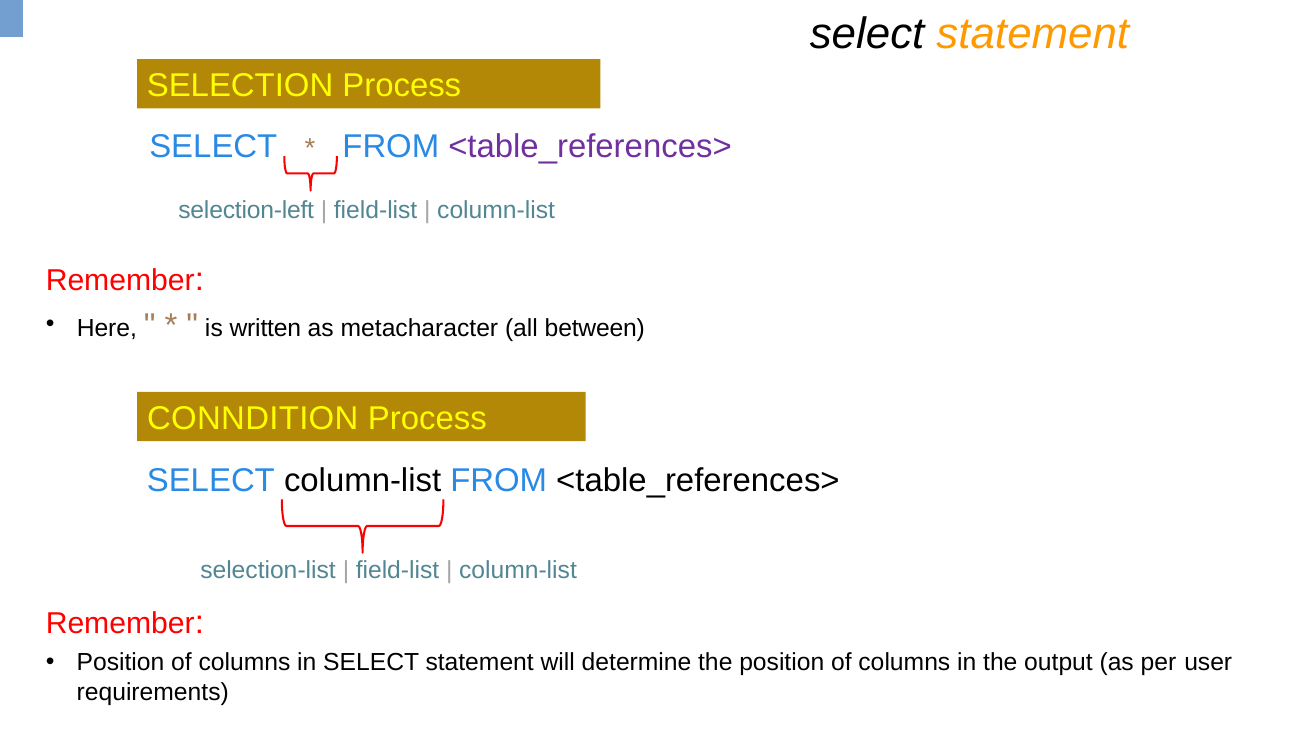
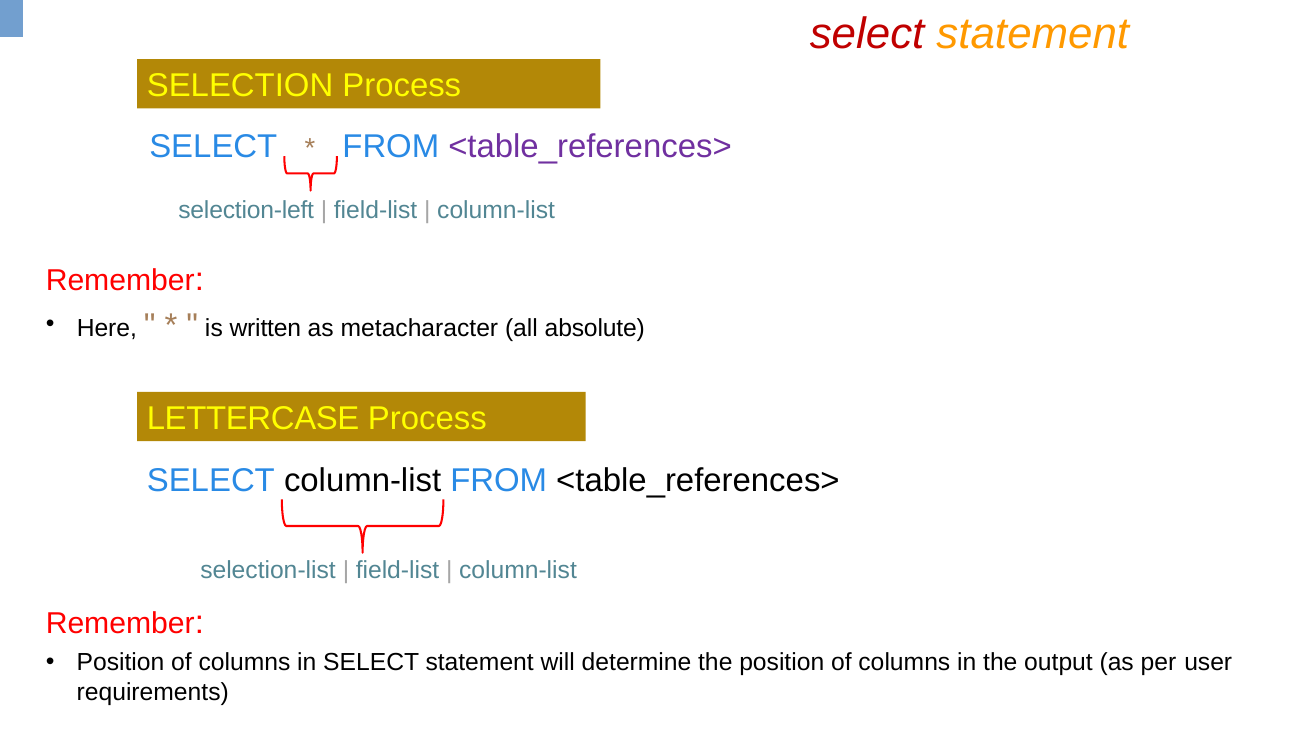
select colour: black -> red (867, 34)
between: between -> absolute (595, 328)
CONNDITION: CONNDITION -> LETTERCASE (253, 419)
